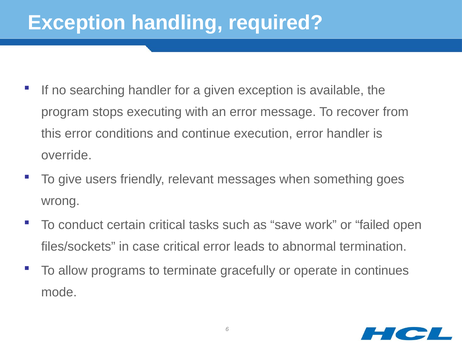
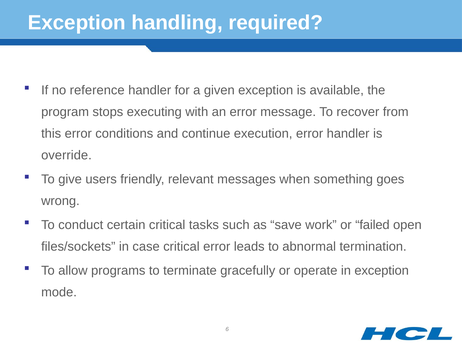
searching: searching -> reference (97, 90)
in continues: continues -> exception (382, 270)
